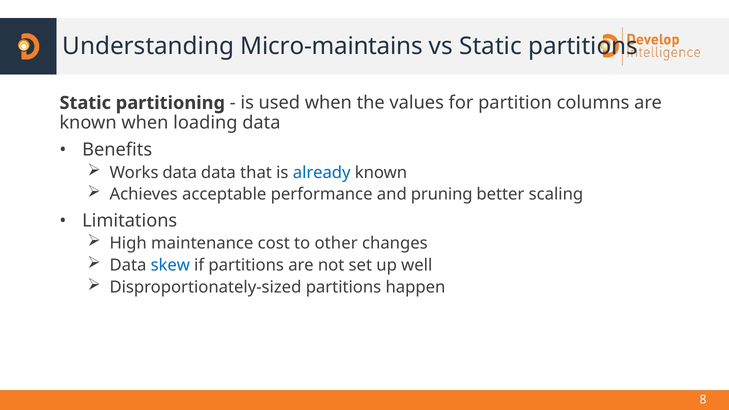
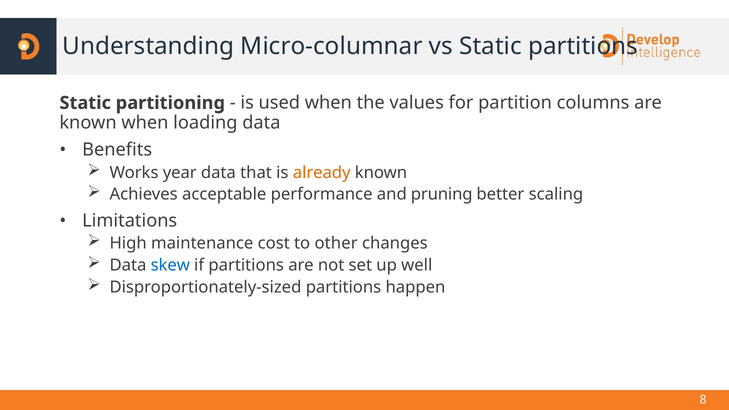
Micro-maintains: Micro-maintains -> Micro-columnar (332, 46)
Works data: data -> year (180, 173)
already colour: blue -> orange (322, 173)
